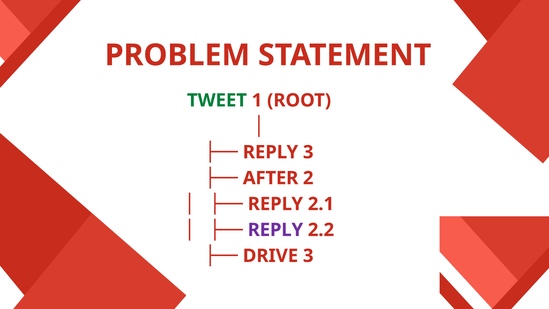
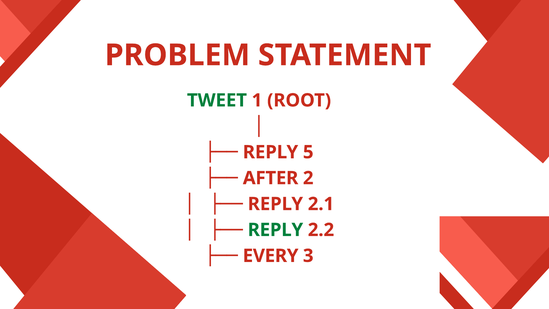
REPLY 3: 3 -> 5 (308, 152)
REPLY colour: purple -> green (275, 230)
DRIVE: DRIVE -> EVERY (271, 256)
